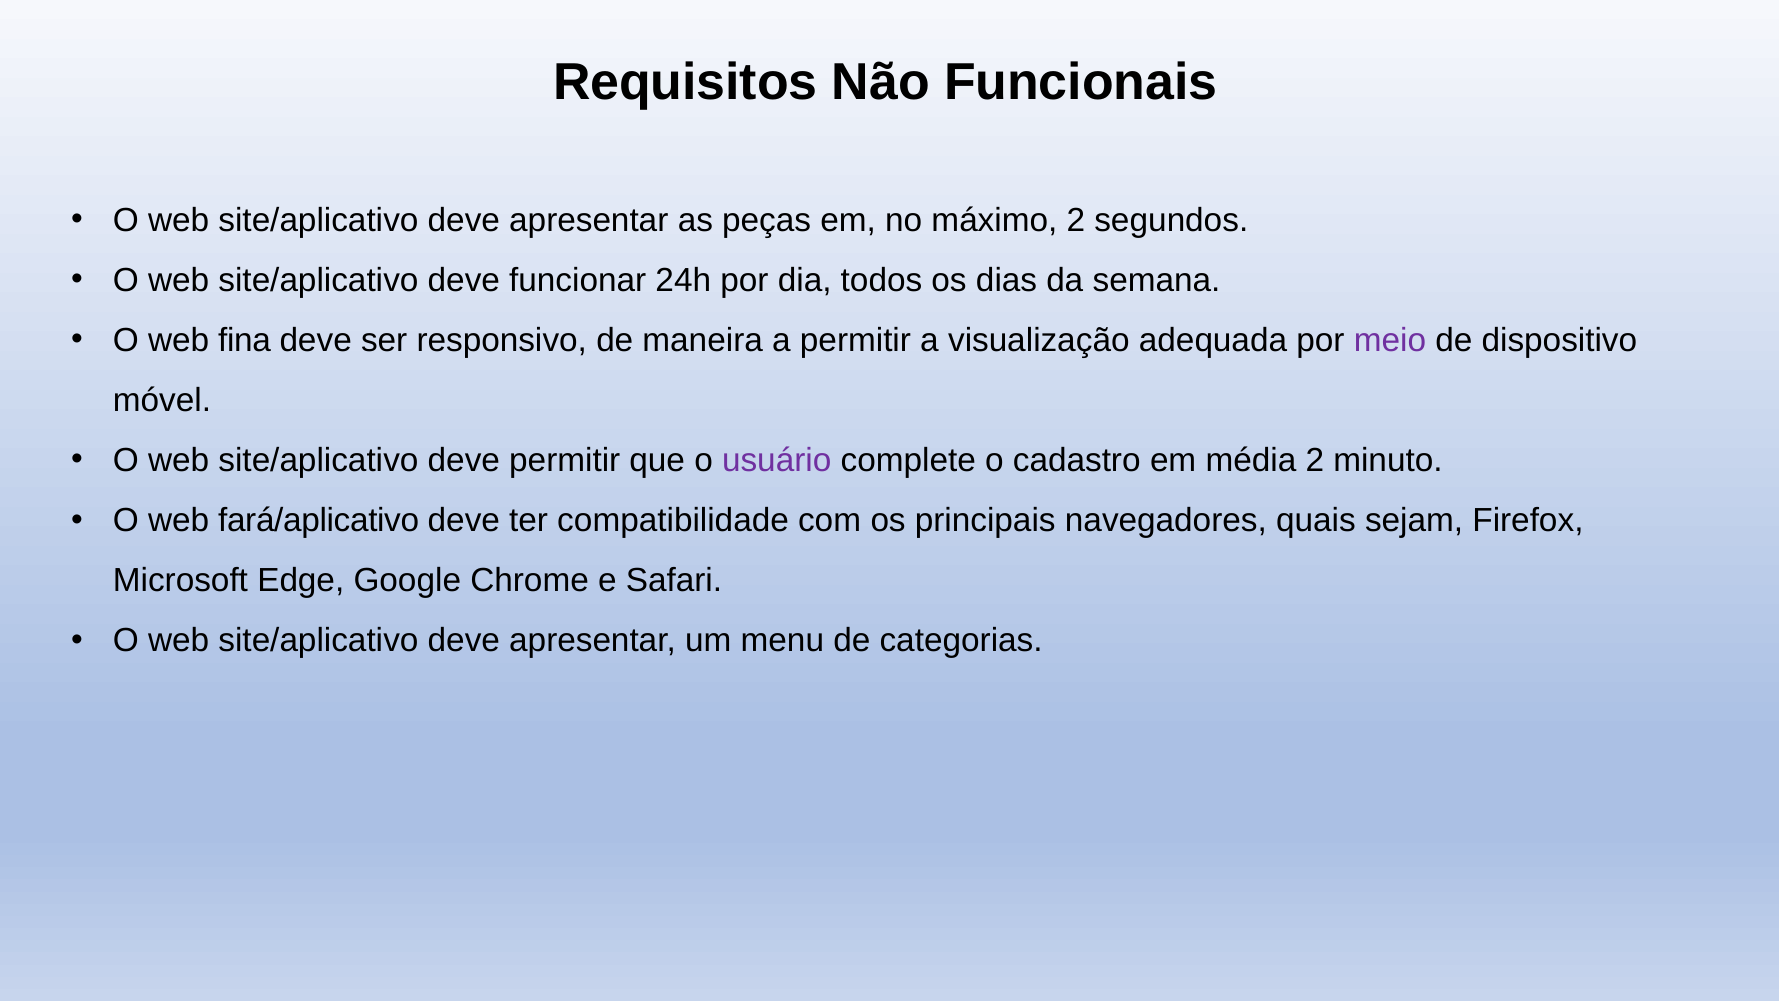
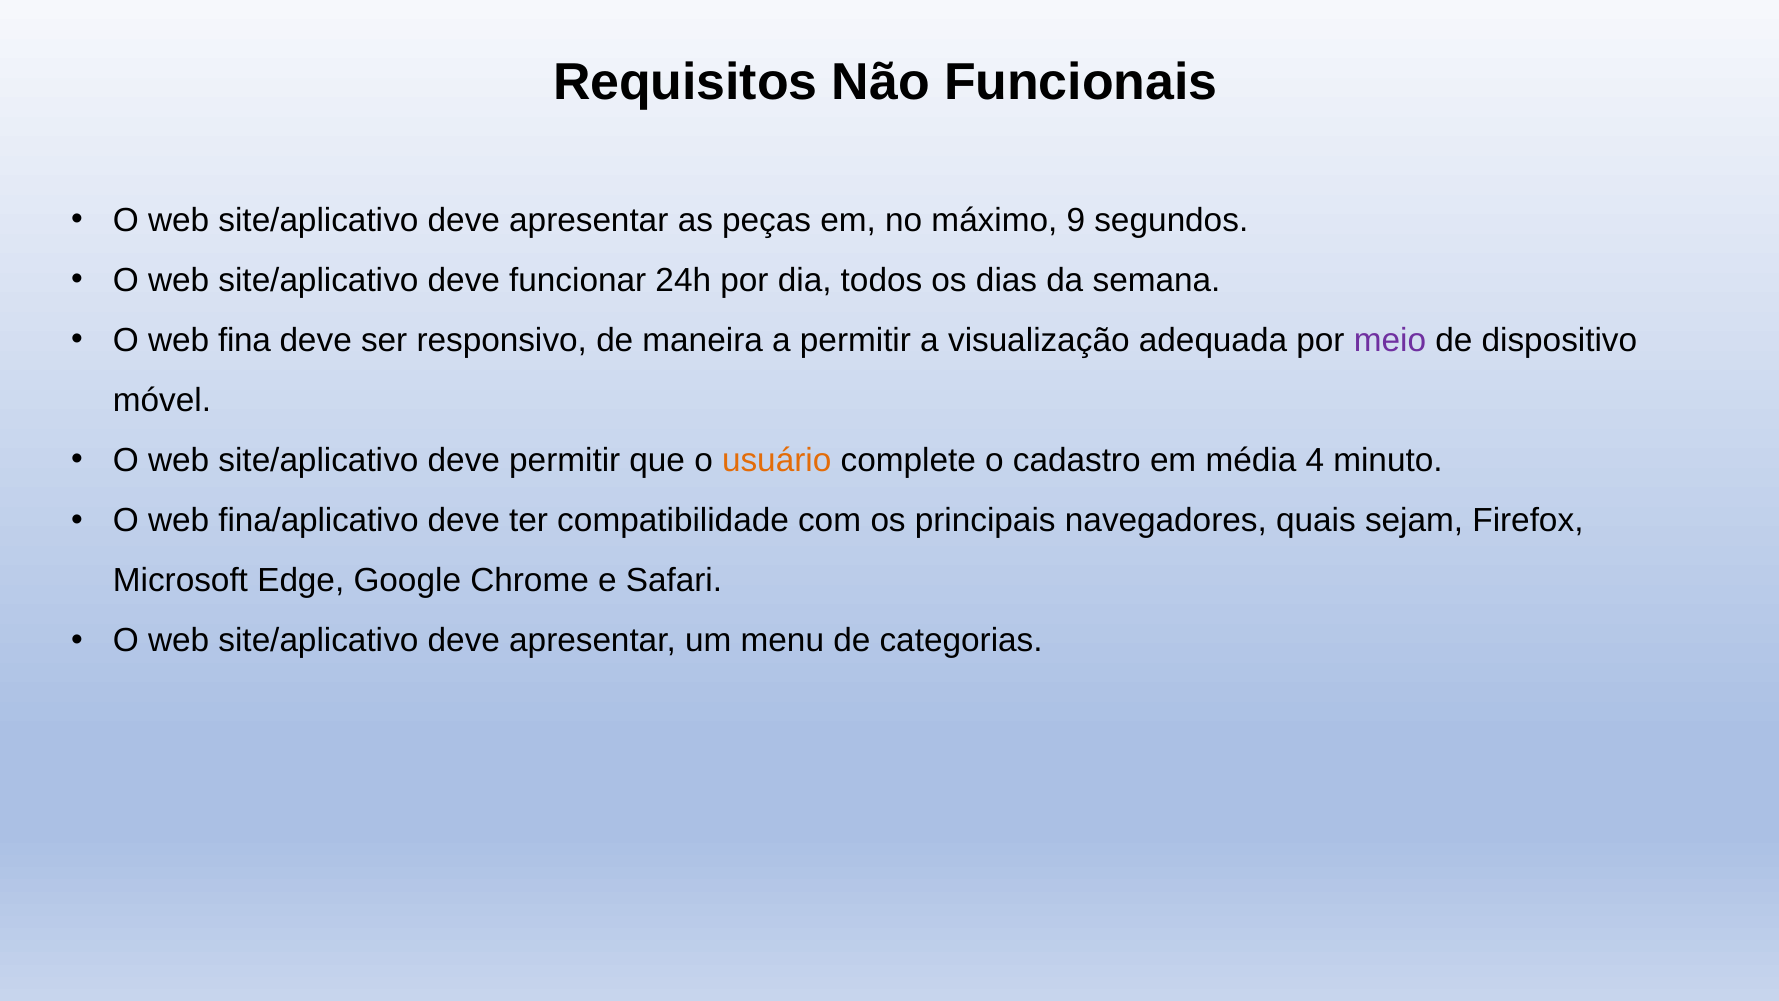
máximo 2: 2 -> 9 (1076, 220)
usuário colour: purple -> orange (777, 461)
média 2: 2 -> 4 (1315, 461)
fará/aplicativo: fará/aplicativo -> fina/aplicativo (319, 521)
